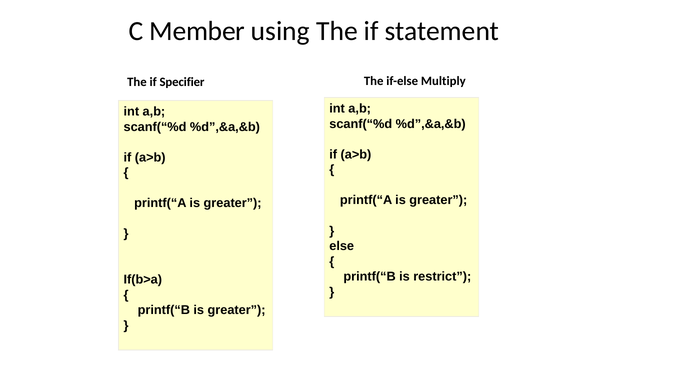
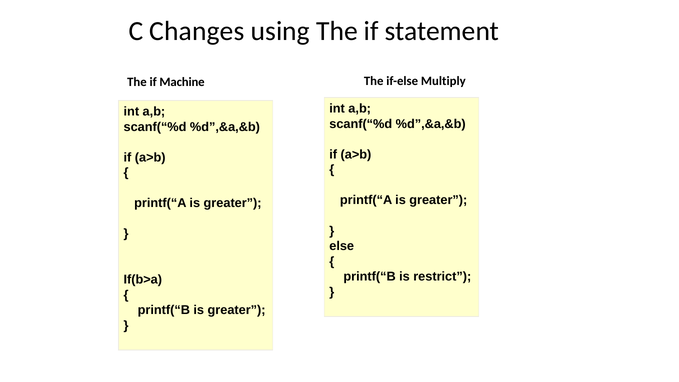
Member: Member -> Changes (197, 31)
Specifier: Specifier -> Machine (182, 82)
